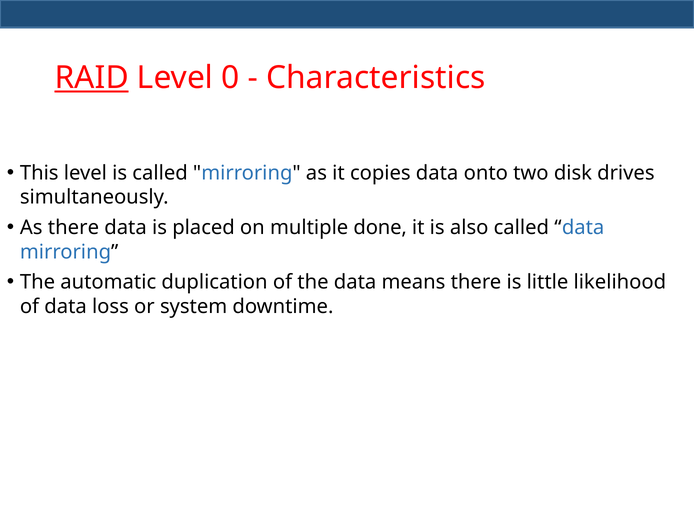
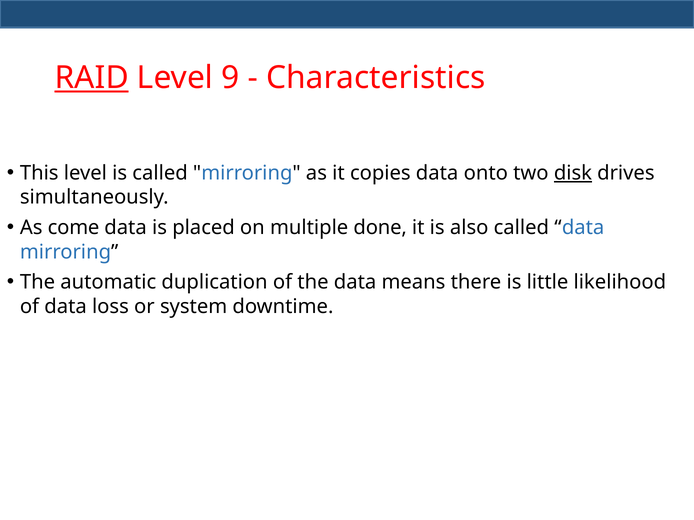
0: 0 -> 9 (231, 78)
disk underline: none -> present (573, 173)
As there: there -> come (74, 228)
